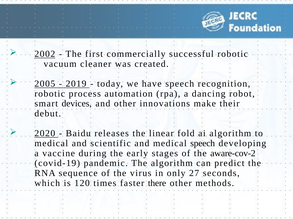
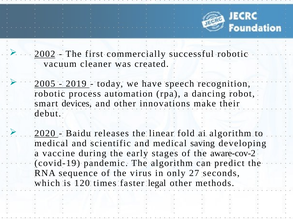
medical speech: speech -> saving (203, 144)
there: there -> legal (157, 184)
